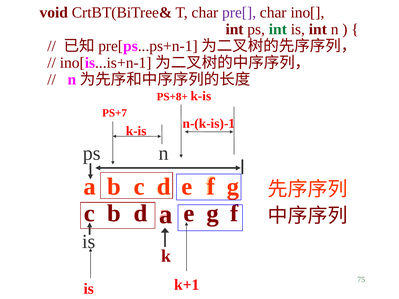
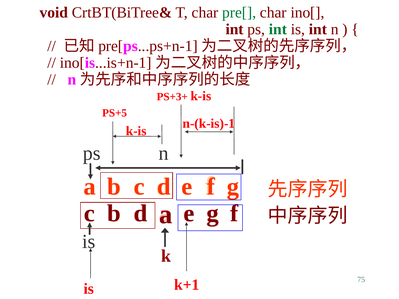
pre[ colour: purple -> green (239, 12)
PS+8+: PS+8+ -> PS+3+ (172, 97)
PS+7: PS+7 -> PS+5 (115, 113)
